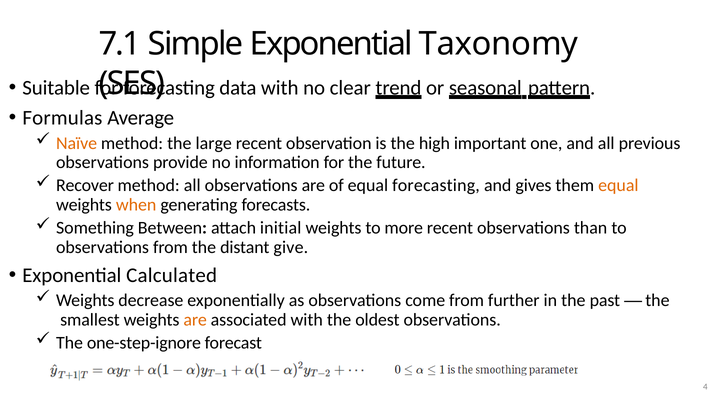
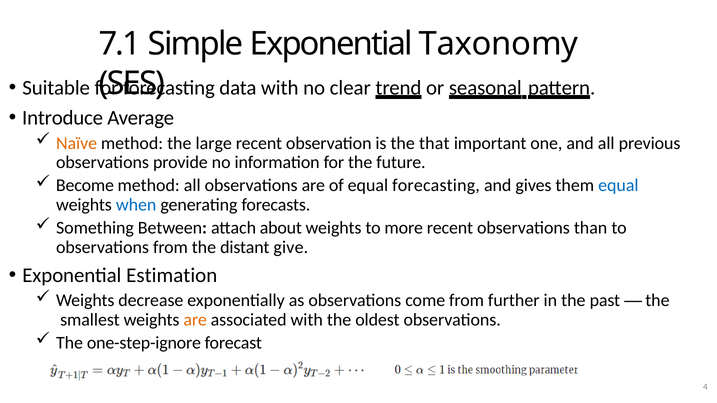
Formulas: Formulas -> Introduce (63, 118)
high: high -> that (434, 143)
Recover: Recover -> Become (85, 186)
equal colour: orange -> blue (618, 186)
when colour: orange -> blue (136, 205)
initial: initial -> about (281, 228)
Calculated: Calculated -> Estimation (172, 276)
